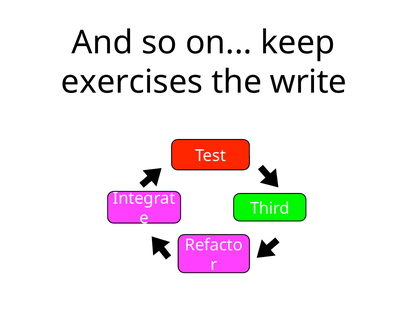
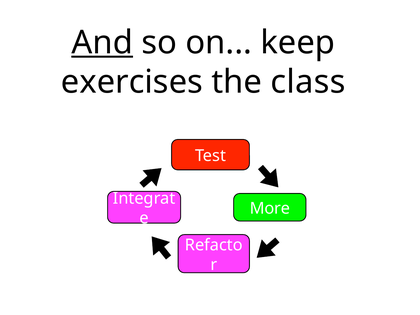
And underline: none -> present (102, 43)
write: write -> class (308, 82)
Third: Third -> More (270, 208)
